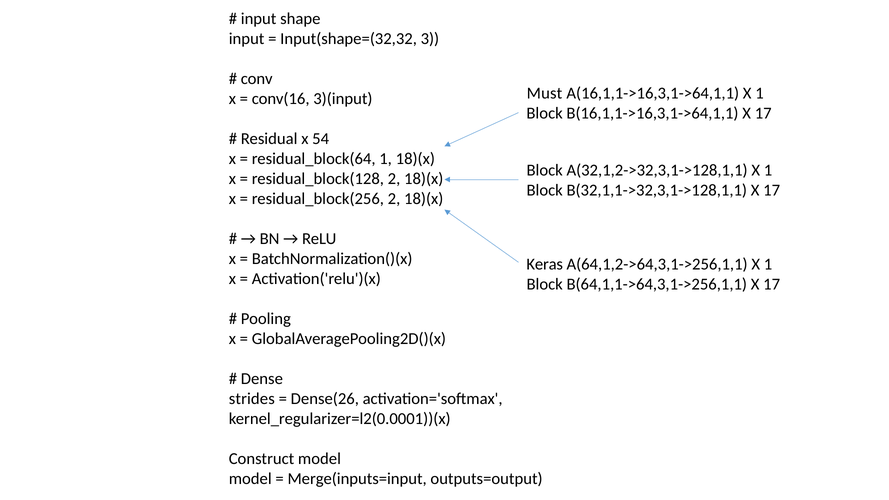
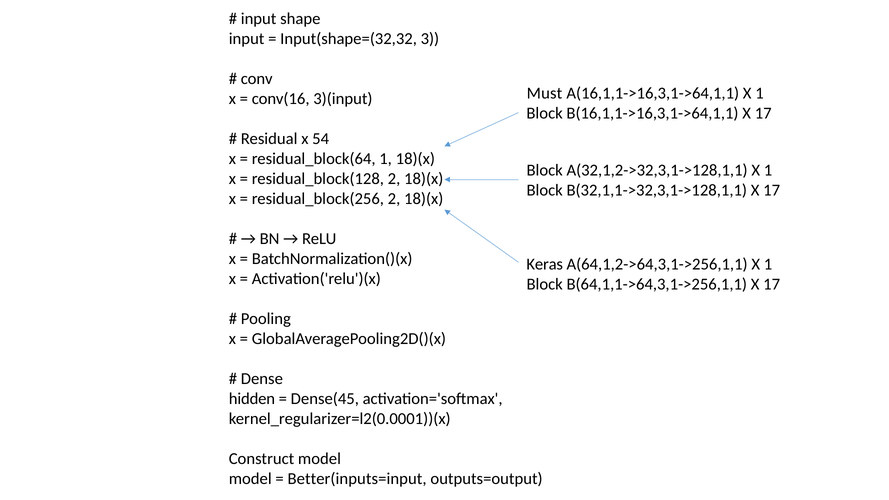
strides: strides -> hidden (252, 399)
Dense(26: Dense(26 -> Dense(45 (325, 399)
Merge(inputs=input: Merge(inputs=input -> Better(inputs=input (357, 479)
